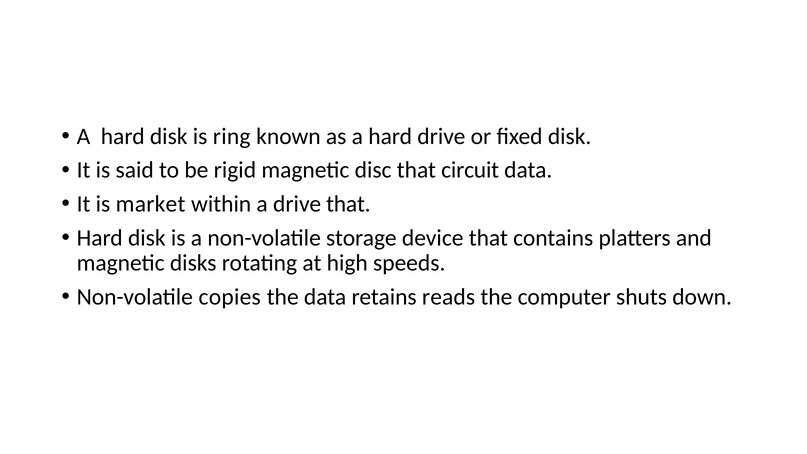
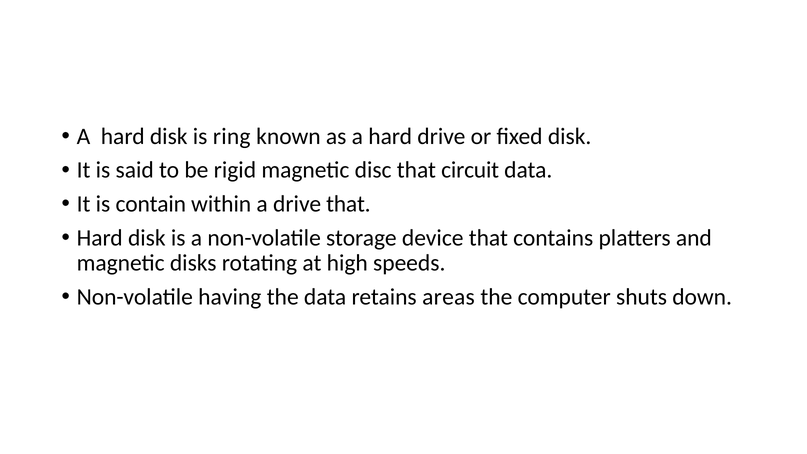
market: market -> contain (151, 204)
copies: copies -> having (230, 297)
reads: reads -> areas (448, 297)
